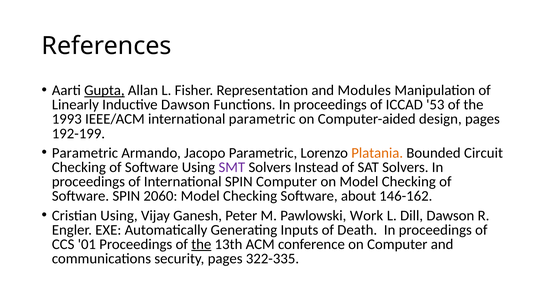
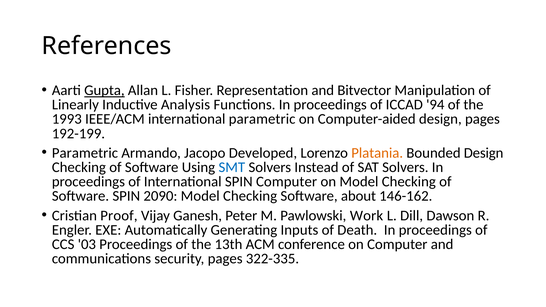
Modules: Modules -> Bitvector (364, 90)
Inductive Dawson: Dawson -> Analysis (186, 105)
53: 53 -> 94 (435, 105)
Jacopo Parametric: Parametric -> Developed (263, 153)
Bounded Circuit: Circuit -> Design (484, 153)
SMT colour: purple -> blue (232, 167)
2060: 2060 -> 2090 (160, 196)
Cristian Using: Using -> Proof (119, 216)
01: 01 -> 03 (87, 244)
the underline: present -> none (201, 244)
